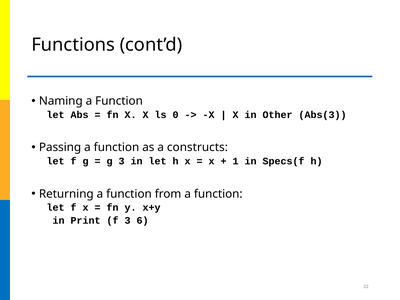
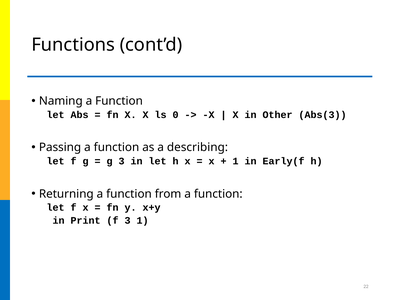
constructs: constructs -> describing (197, 147)
Specs(f: Specs(f -> Early(f (284, 161)
3 6: 6 -> 1 (143, 221)
